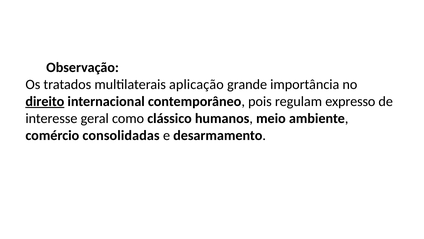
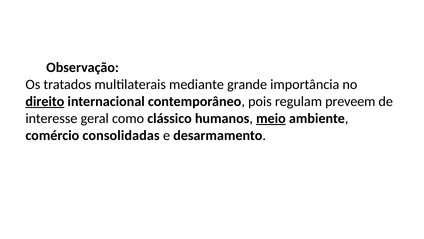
aplicação: aplicação -> mediante (196, 84)
expresso: expresso -> preveem (350, 101)
meio underline: none -> present (271, 118)
